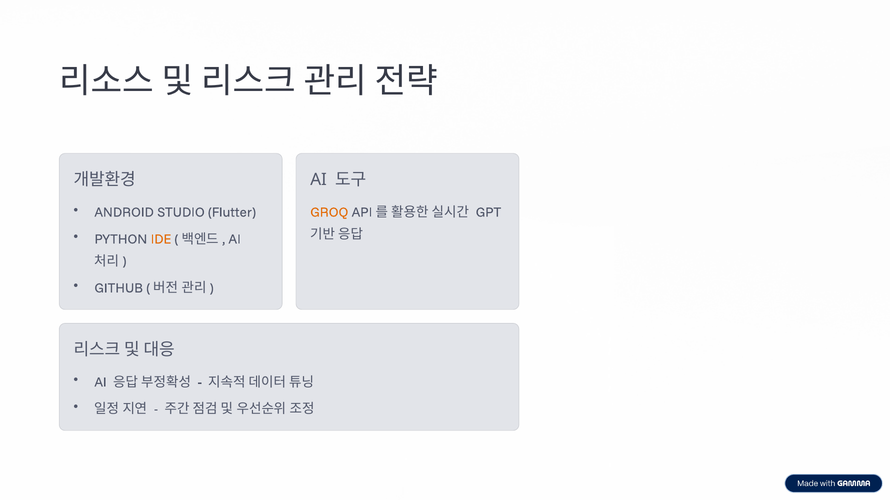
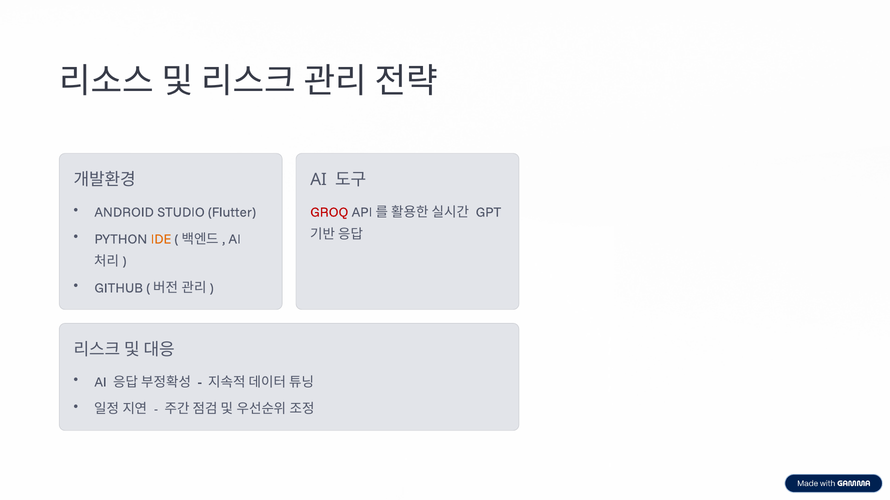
GROQ colour: orange -> red (329, 213)
